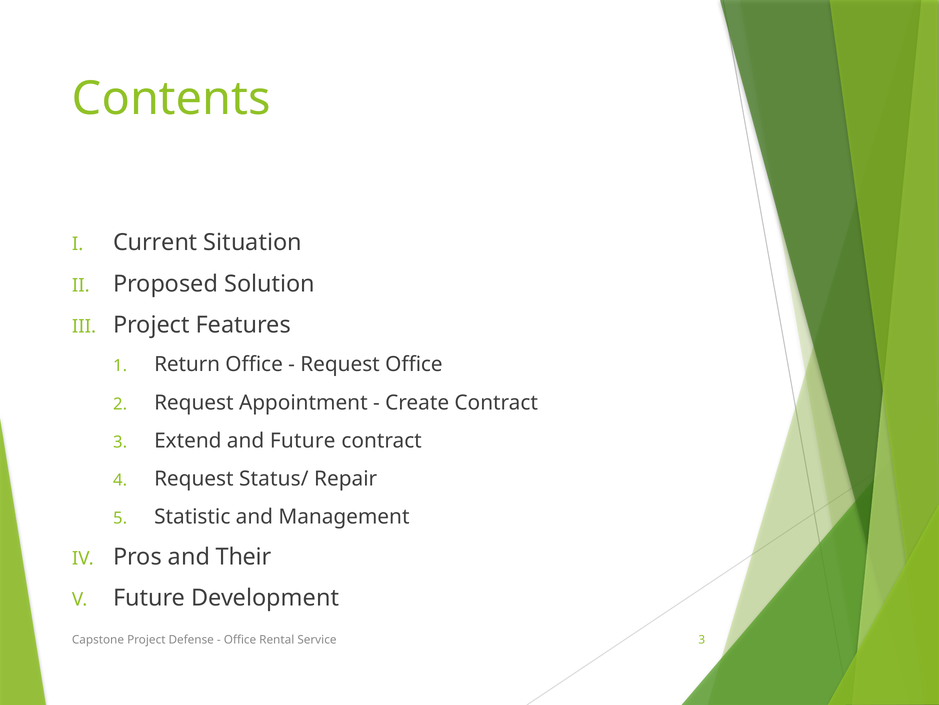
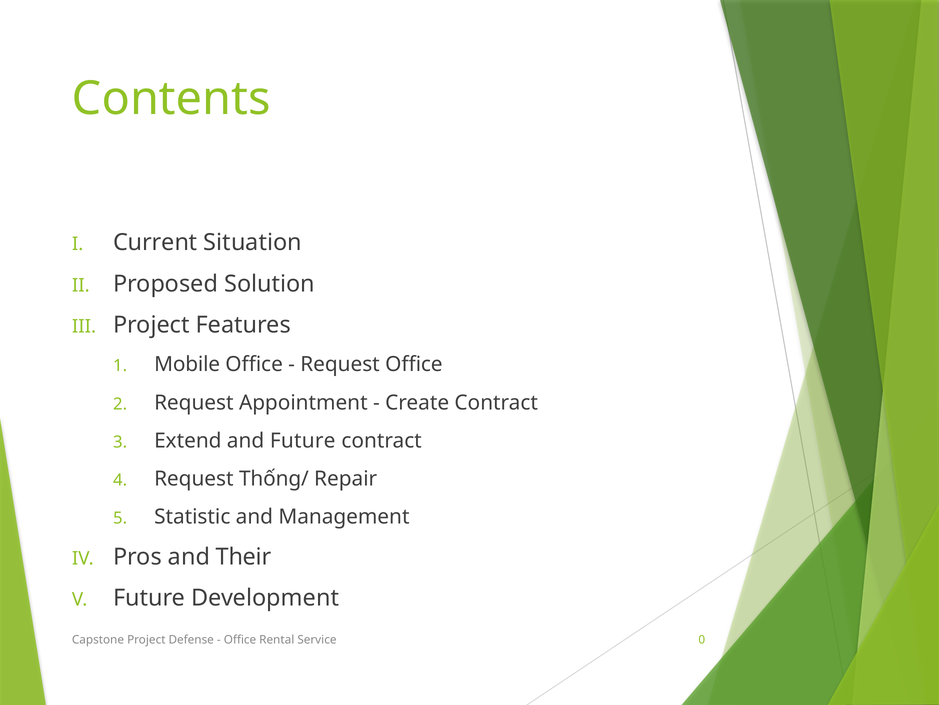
Return: Return -> Mobile (187, 364)
Status/: Status/ -> Thống/ (274, 478)
Service 3: 3 -> 0 (702, 639)
